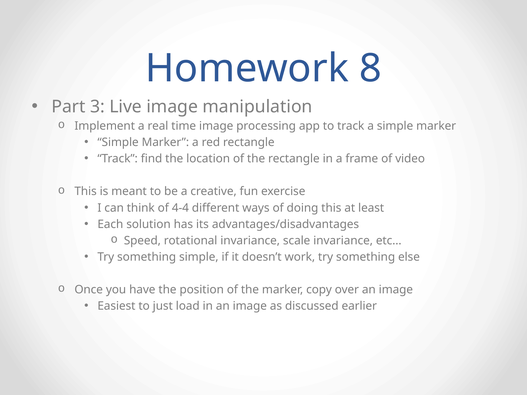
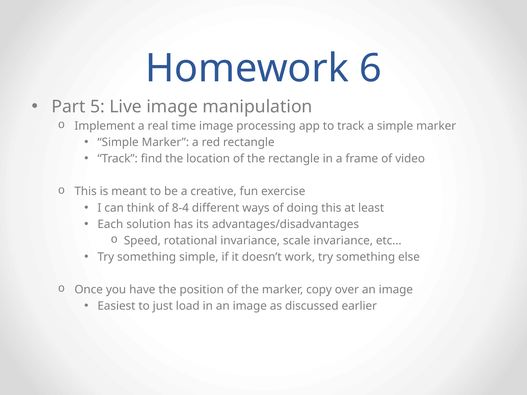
8: 8 -> 6 (371, 69)
3: 3 -> 5 (97, 107)
4-4: 4-4 -> 8-4 (180, 208)
